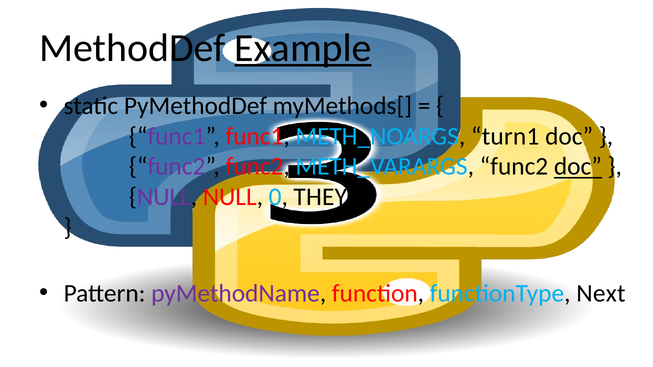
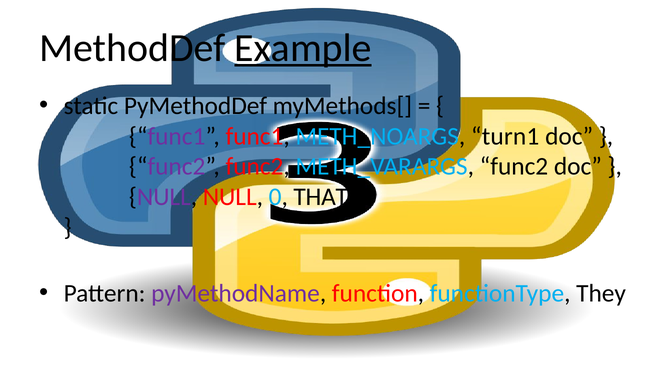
doc underline: present -> none (578, 167)
THEY: THEY -> THAT (325, 197)
Next: Next -> They (601, 294)
